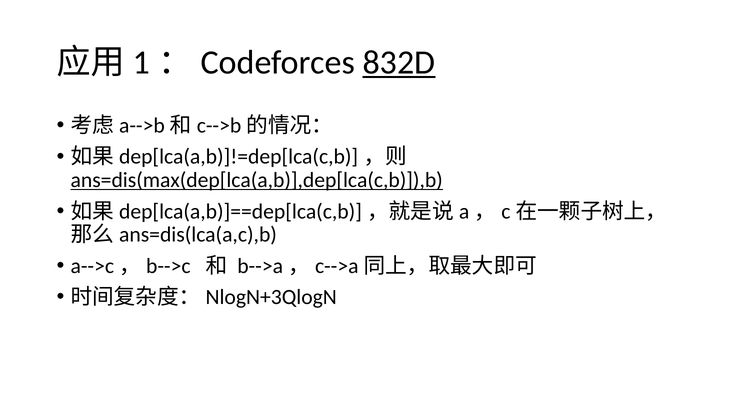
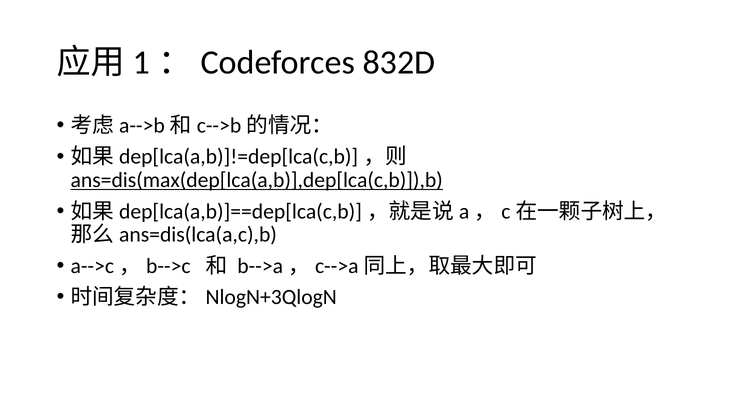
832D underline: present -> none (399, 62)
